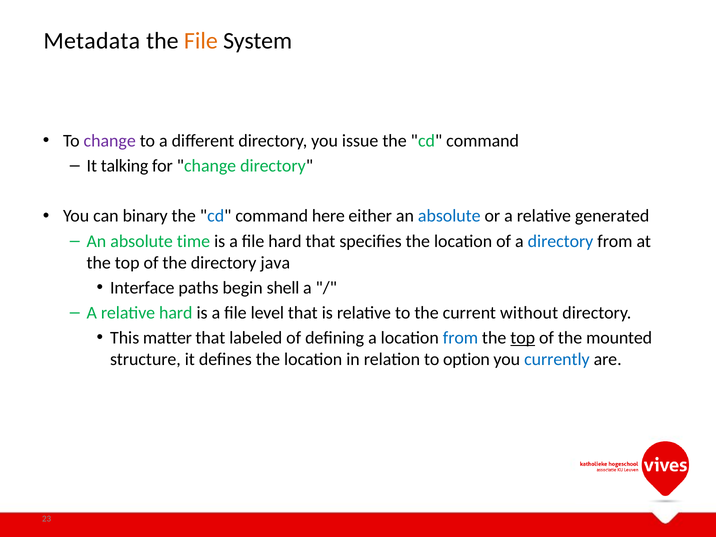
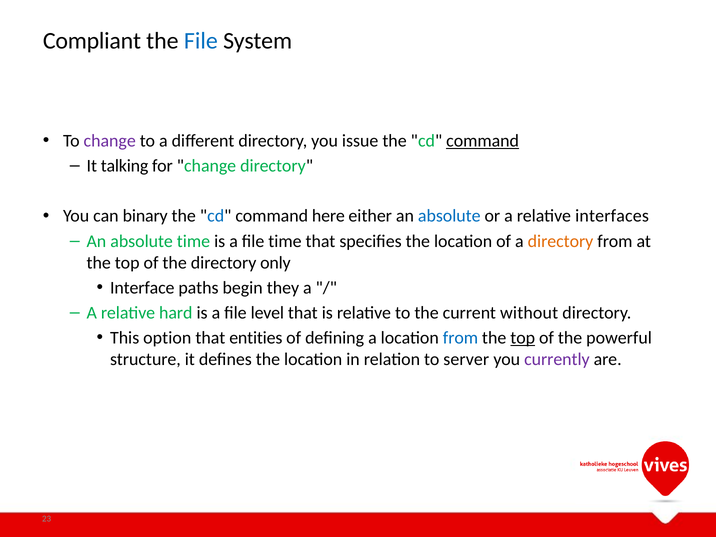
Metadata: Metadata -> Compliant (92, 41)
File colour: orange -> blue (201, 41)
command underline: none -> present (483, 141)
generated: generated -> interfaces (612, 216)
file hard: hard -> time (285, 241)
directory colour: blue -> orange (561, 241)
java: java -> only (275, 263)
shell: shell -> they (283, 288)
matter: matter -> option (167, 338)
labeled: labeled -> entities (256, 338)
mounted: mounted -> powerful (619, 338)
option: option -> server (466, 359)
currently colour: blue -> purple (557, 359)
